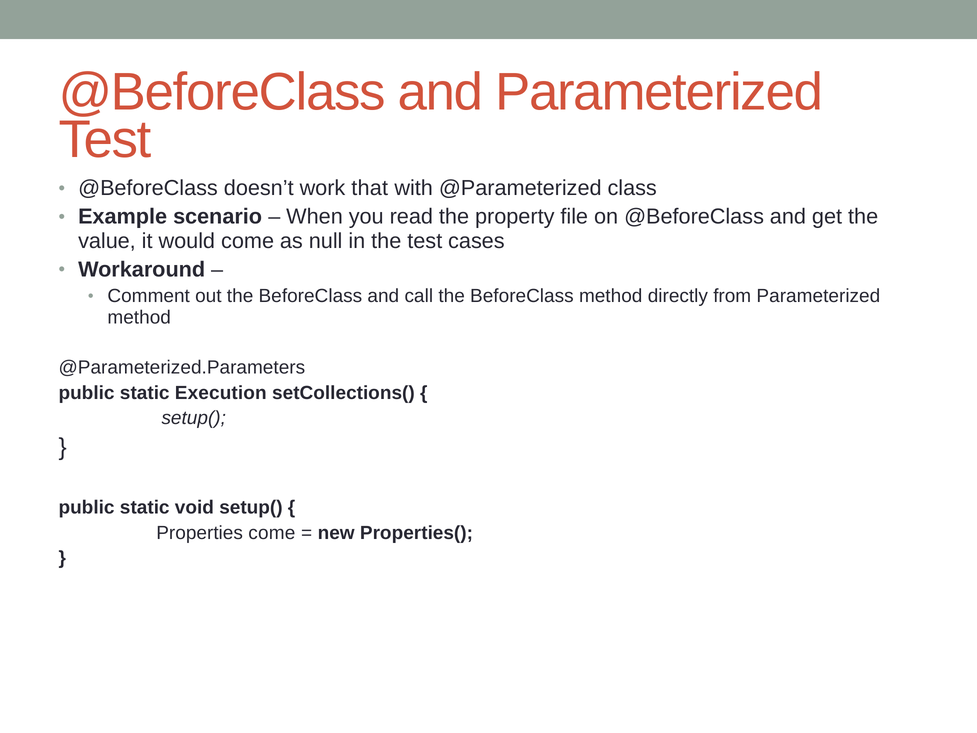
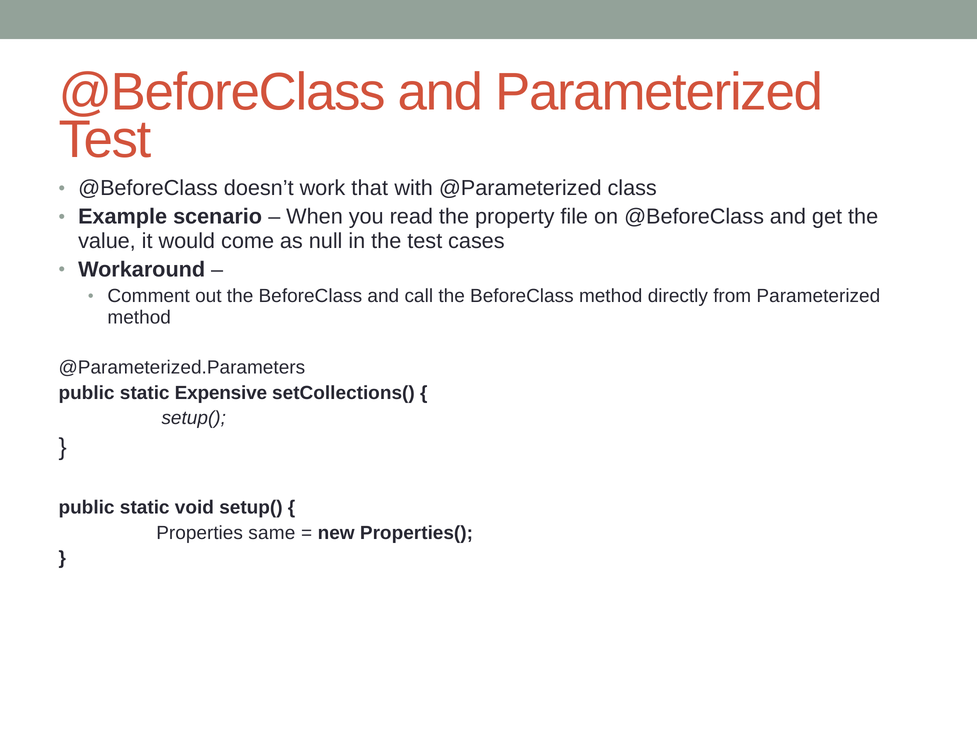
Execution: Execution -> Expensive (221, 393)
Properties come: come -> same (272, 533)
